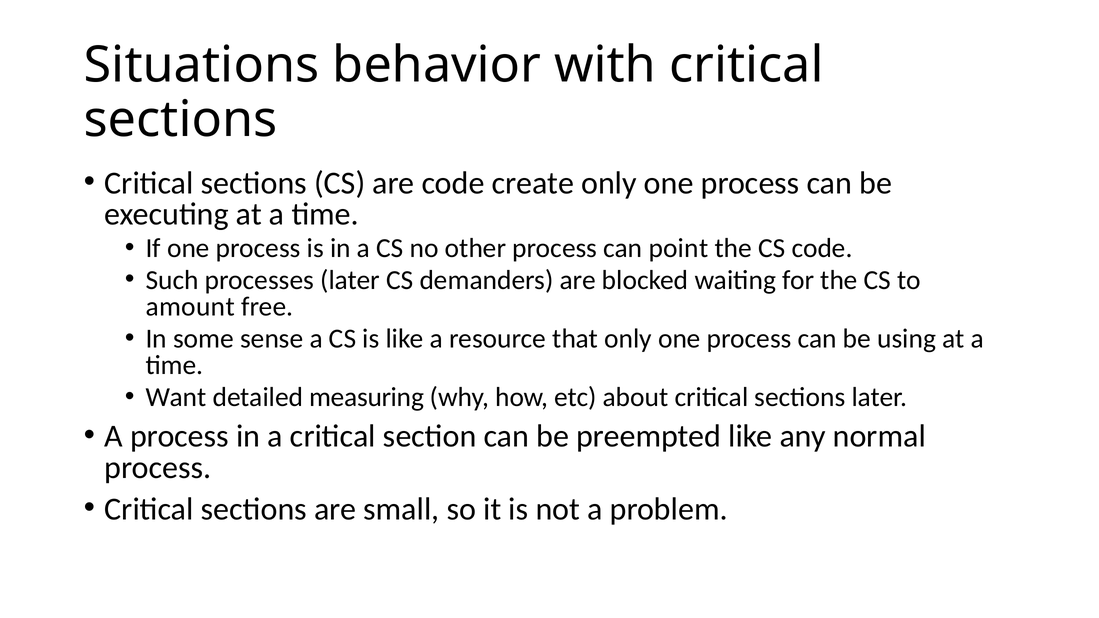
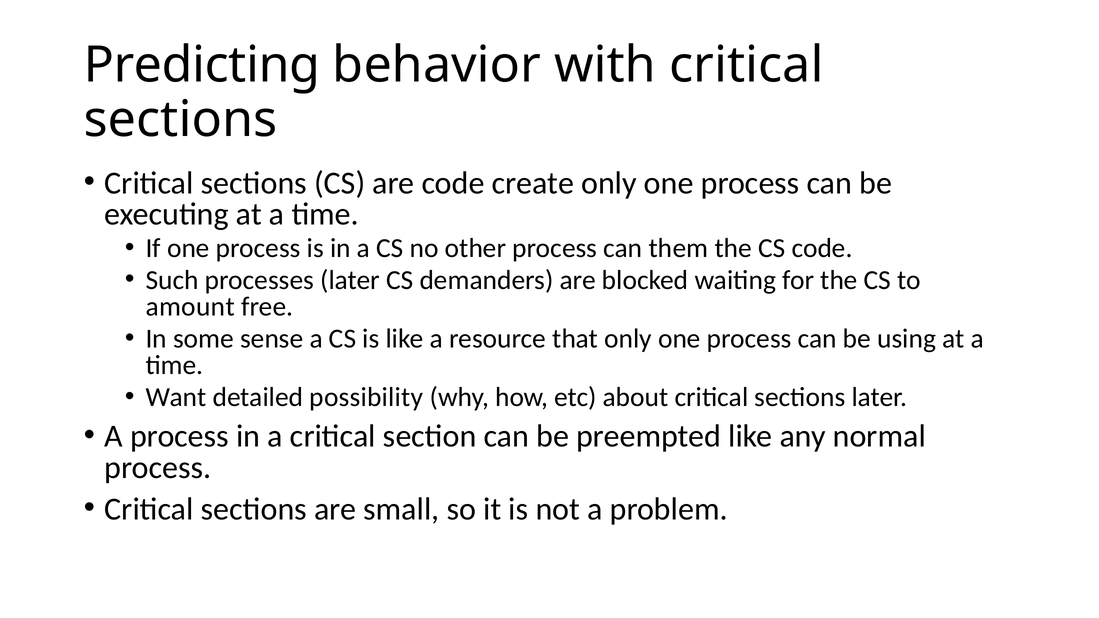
Situations: Situations -> Predicting (202, 65)
point: point -> them (678, 248)
measuring: measuring -> possibility (366, 397)
